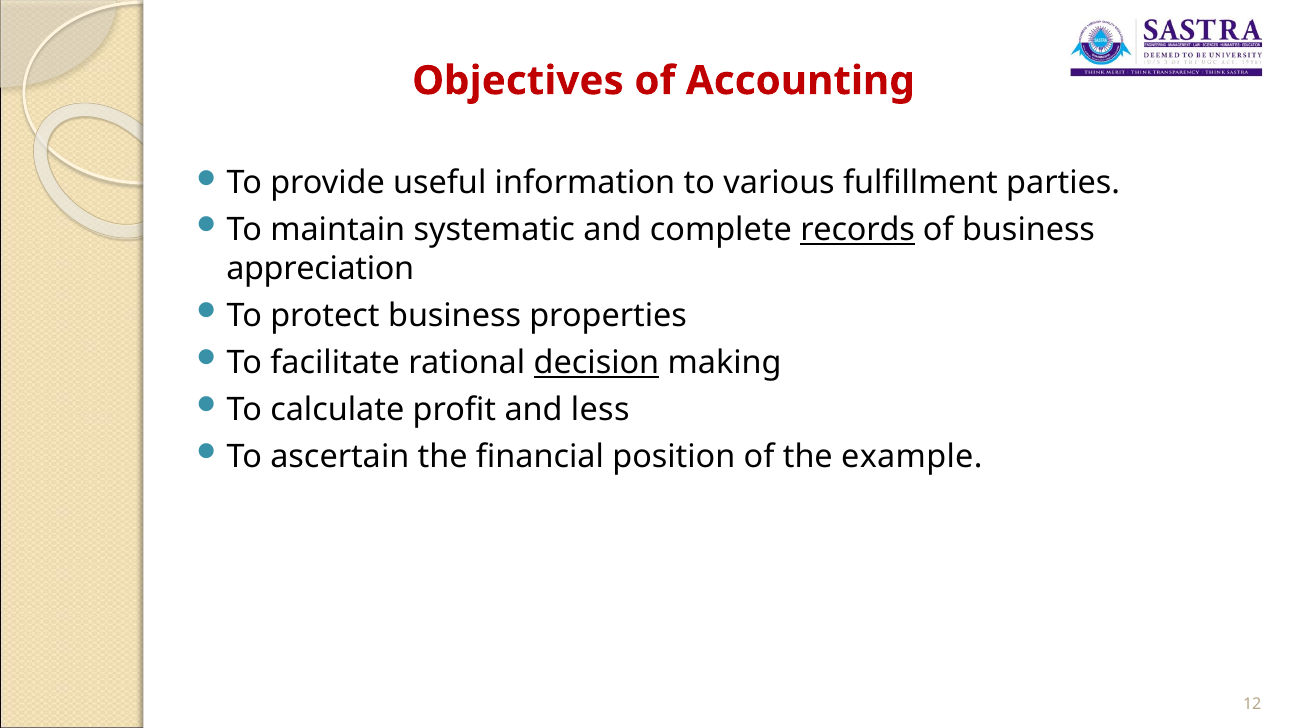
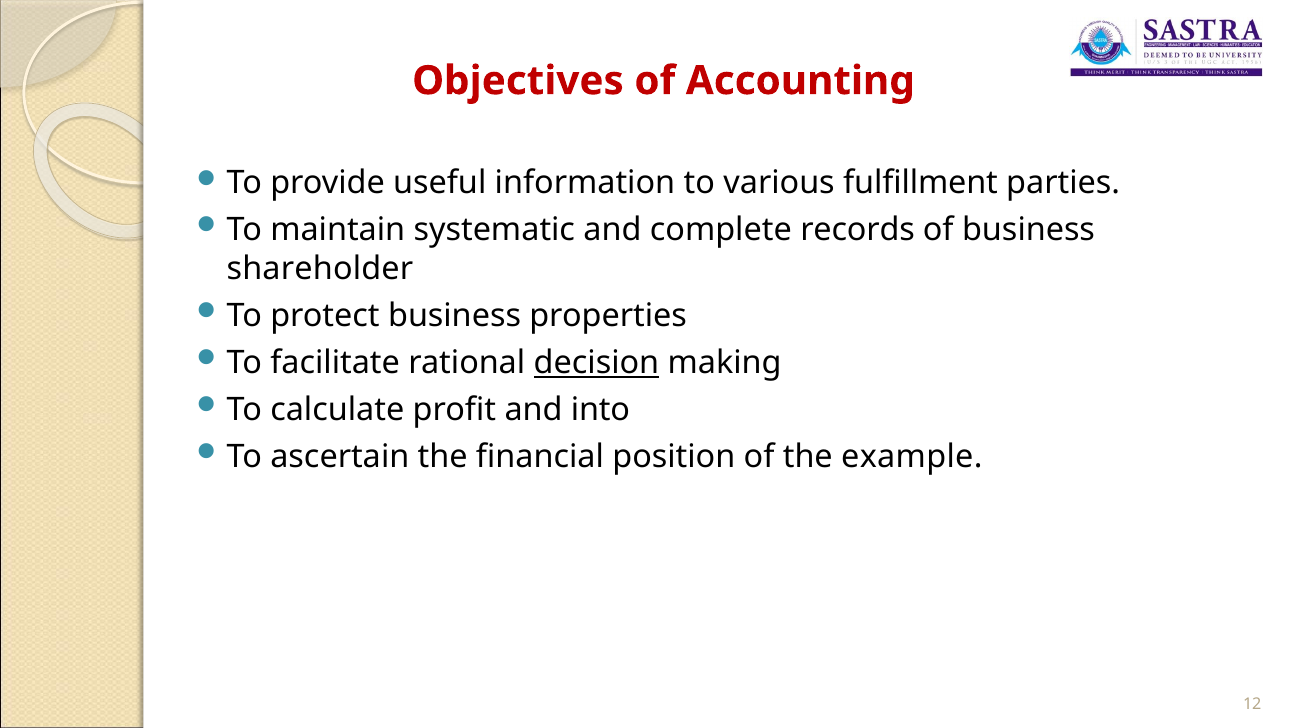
records underline: present -> none (858, 230)
appreciation: appreciation -> shareholder (320, 269)
less: less -> into (601, 410)
